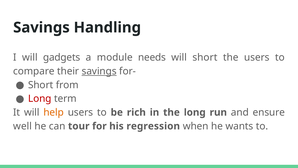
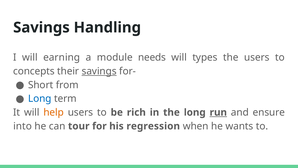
gadgets: gadgets -> earning (62, 57)
will short: short -> types (205, 57)
compare: compare -> concepts (34, 71)
Long colour: red -> blue (40, 98)
run underline: none -> present (218, 112)
well: well -> into (23, 126)
